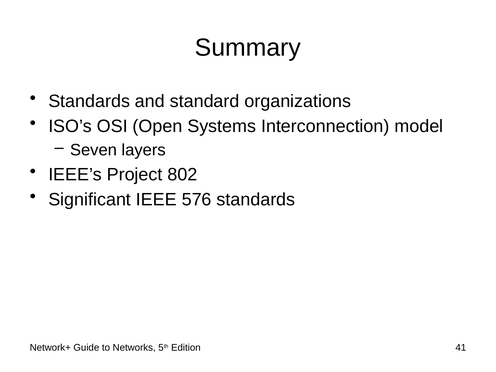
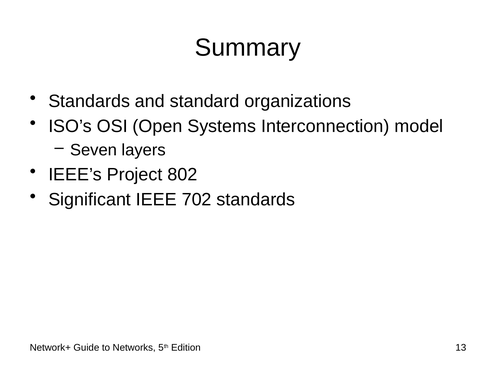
576: 576 -> 702 (197, 200)
41: 41 -> 13 (461, 348)
